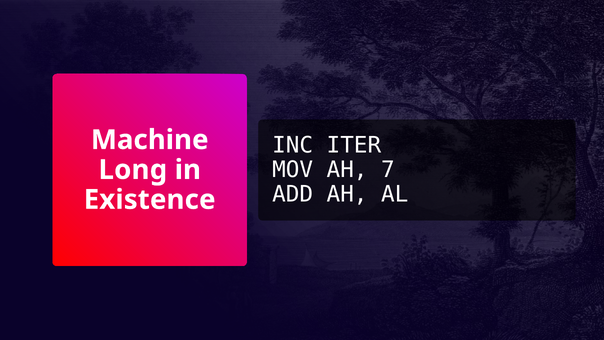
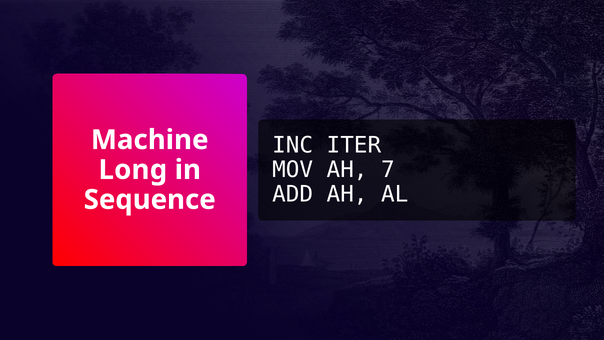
Existence: Existence -> Sequence (150, 200)
